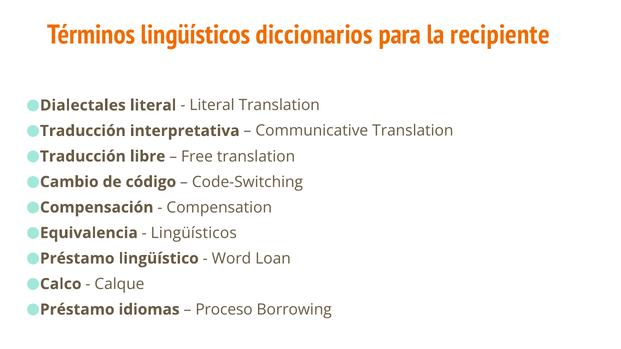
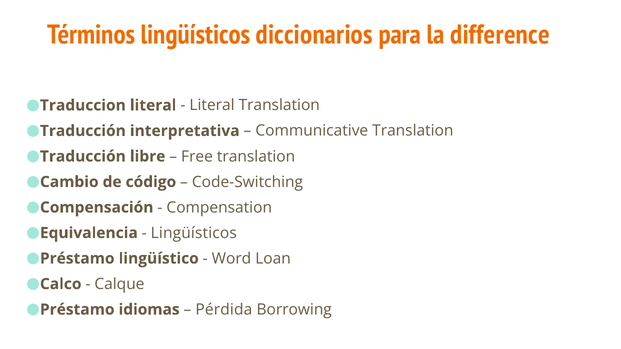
recipiente: recipiente -> difference (500, 35)
Dialectales: Dialectales -> Traduccion (83, 105)
Proceso: Proceso -> Pérdida (224, 310)
